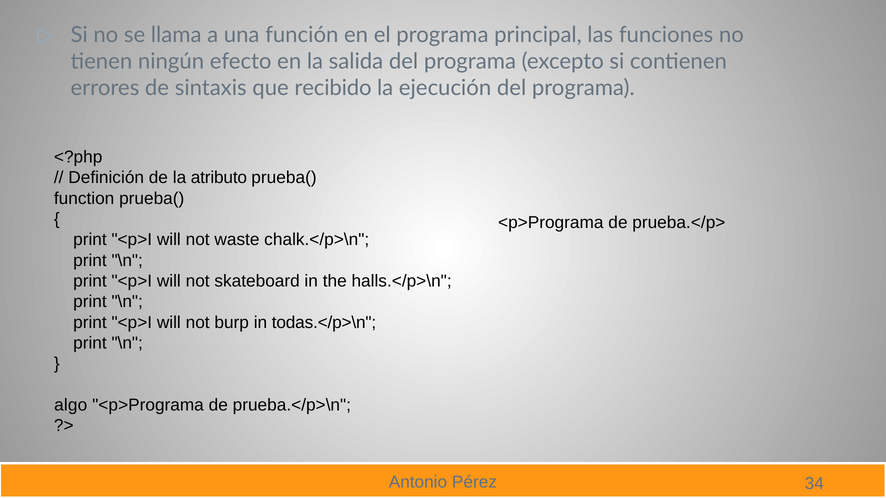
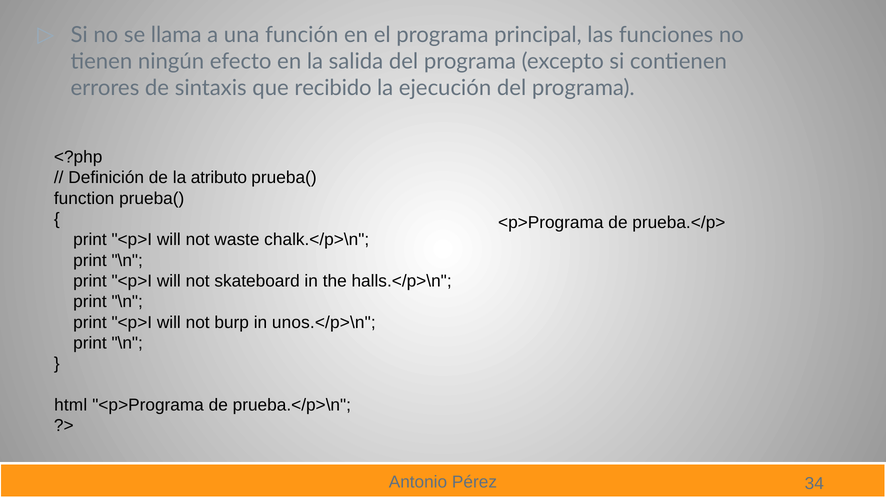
todas.</p>\n: todas.</p>\n -> unos.</p>\n (324, 323)
algo: algo -> html (71, 405)
